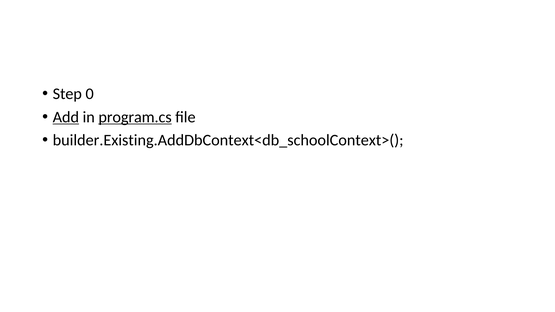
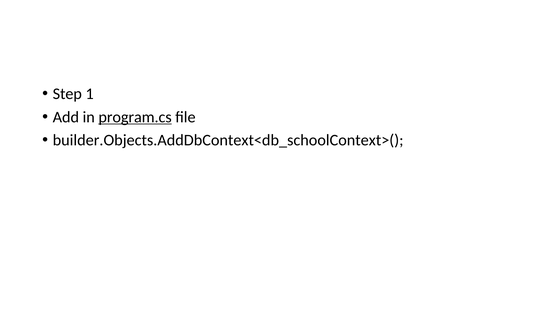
0: 0 -> 1 (90, 94)
Add underline: present -> none (66, 117)
builder.Existing.AddDbContext<db_schoolContext>(: builder.Existing.AddDbContext<db_schoolContext>( -> builder.Objects.AddDbContext<db_schoolContext>( (228, 140)
